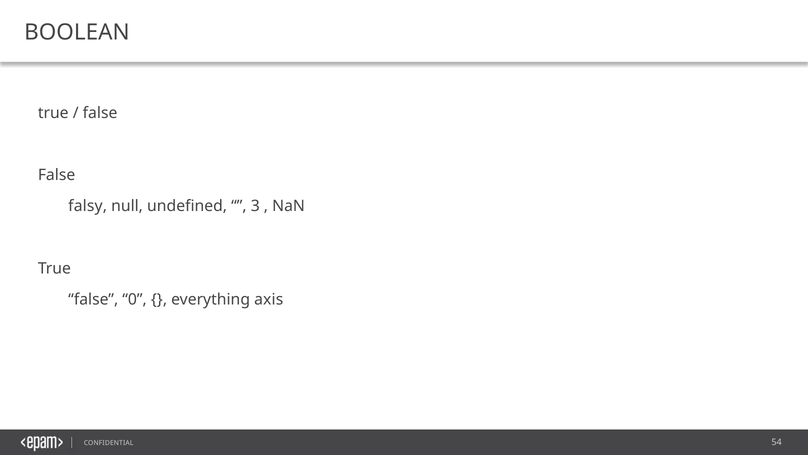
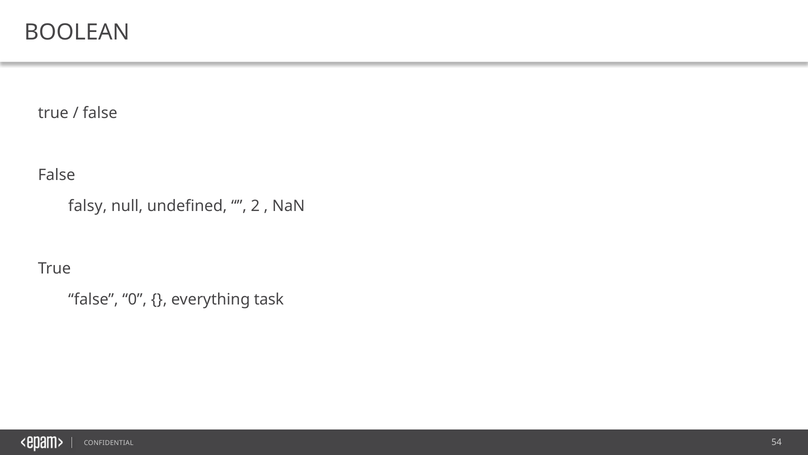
3: 3 -> 2 (255, 206)
axis: axis -> task (269, 299)
